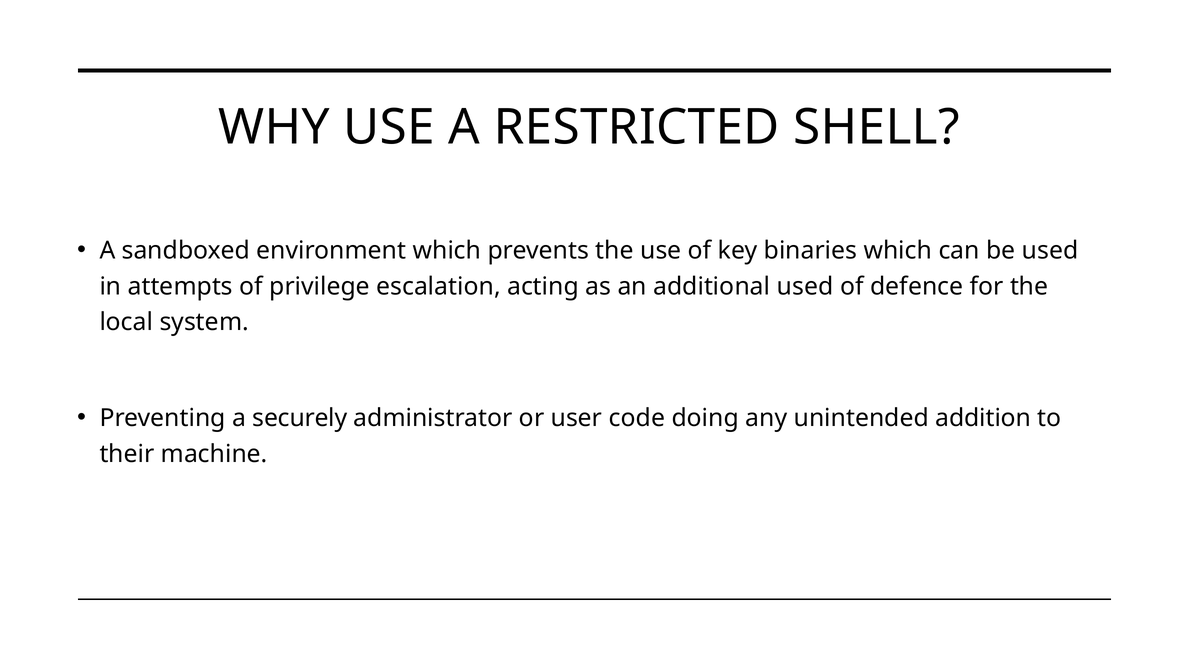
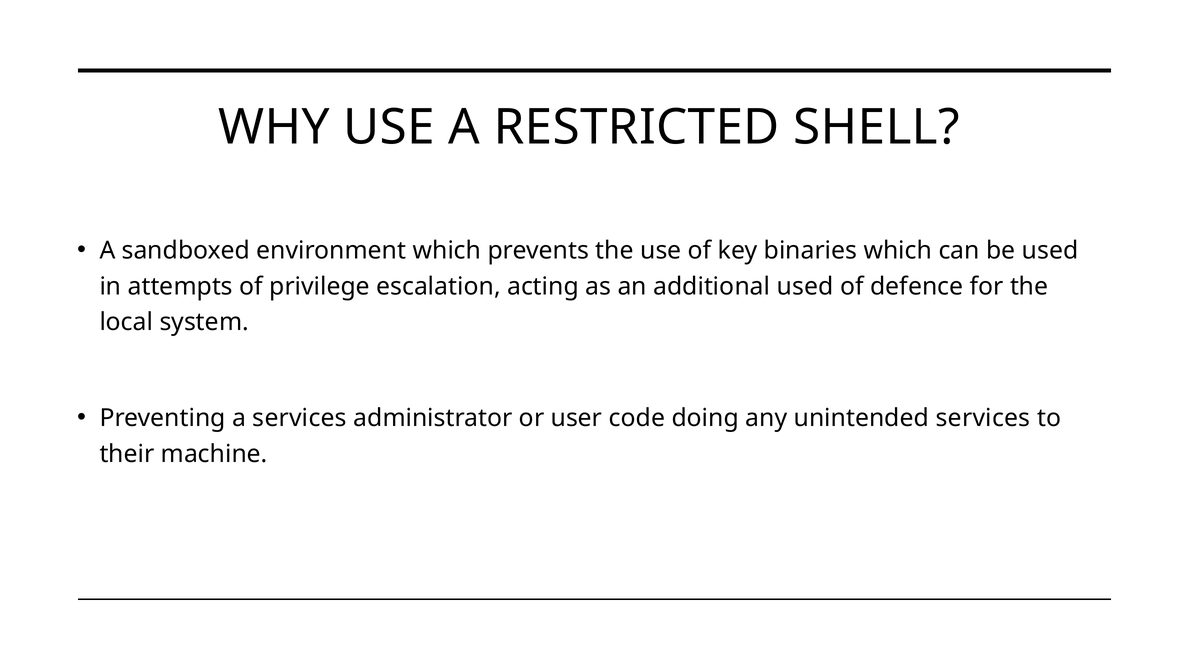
a securely: securely -> services (300, 418)
unintended addition: addition -> services (983, 418)
